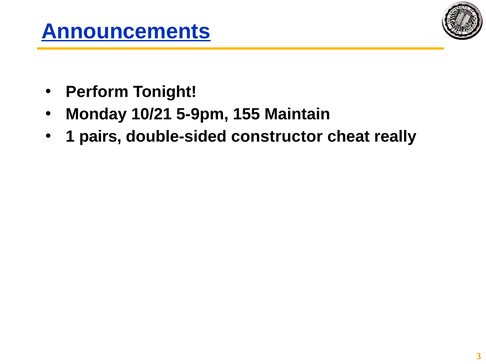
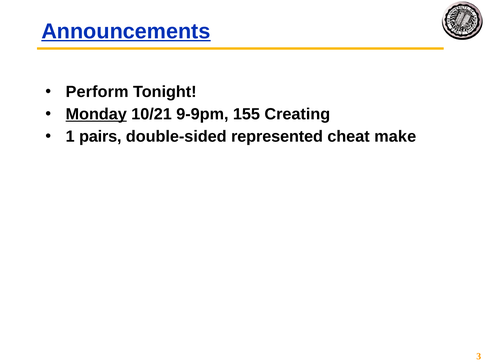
Monday underline: none -> present (96, 114)
5-9pm: 5-9pm -> 9-9pm (202, 114)
Maintain: Maintain -> Creating (297, 114)
constructor: constructor -> represented (277, 137)
really: really -> make (395, 137)
